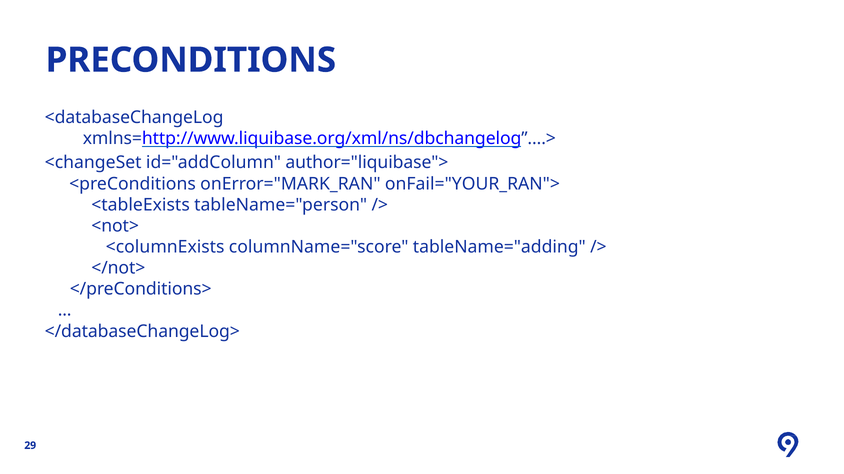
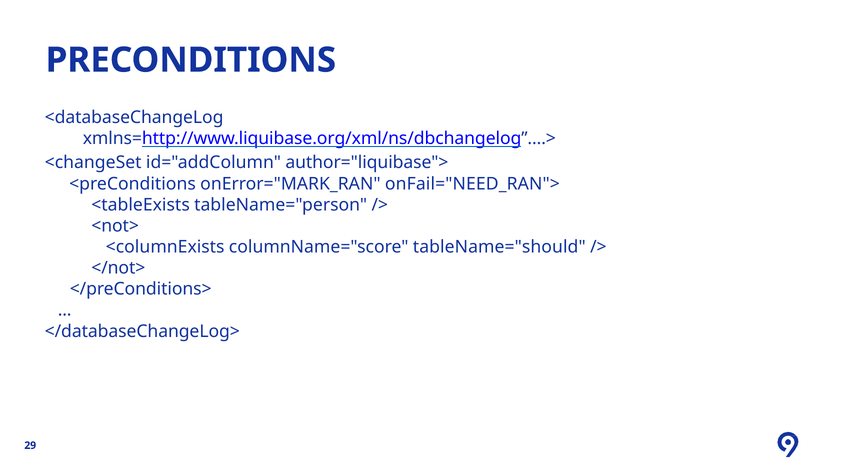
onFail="YOUR_RAN">: onFail="YOUR_RAN"> -> onFail="NEED_RAN"> (472, 184)
tableName="adding: tableName="adding -> tableName="should (499, 247)
